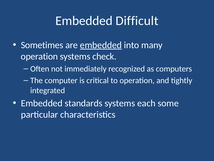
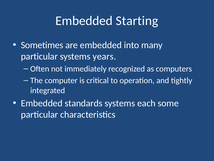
Difficult: Difficult -> Starting (137, 21)
embedded underline: present -> none (101, 45)
operation: operation -> particular (39, 56)
check: check -> years (104, 56)
